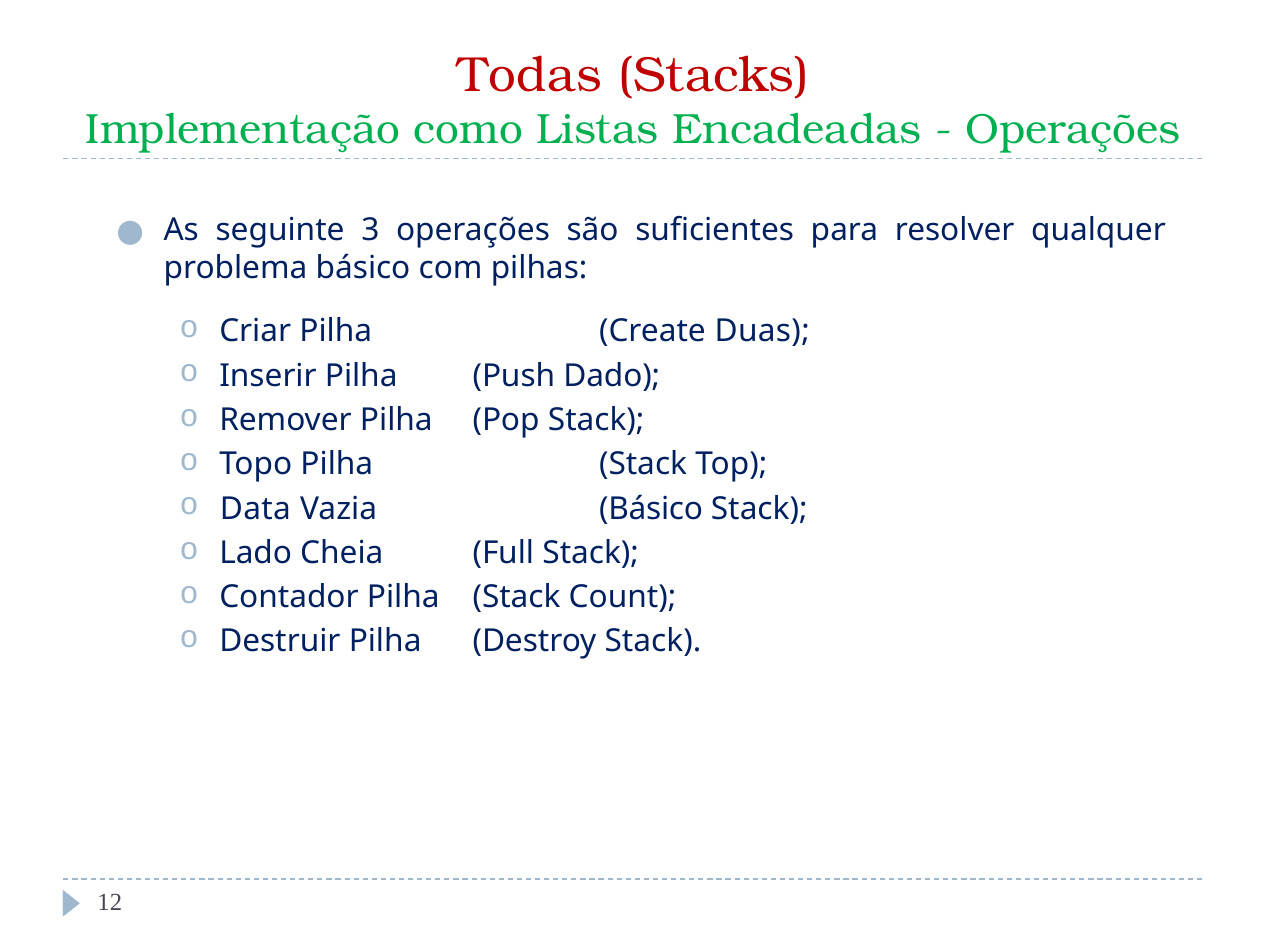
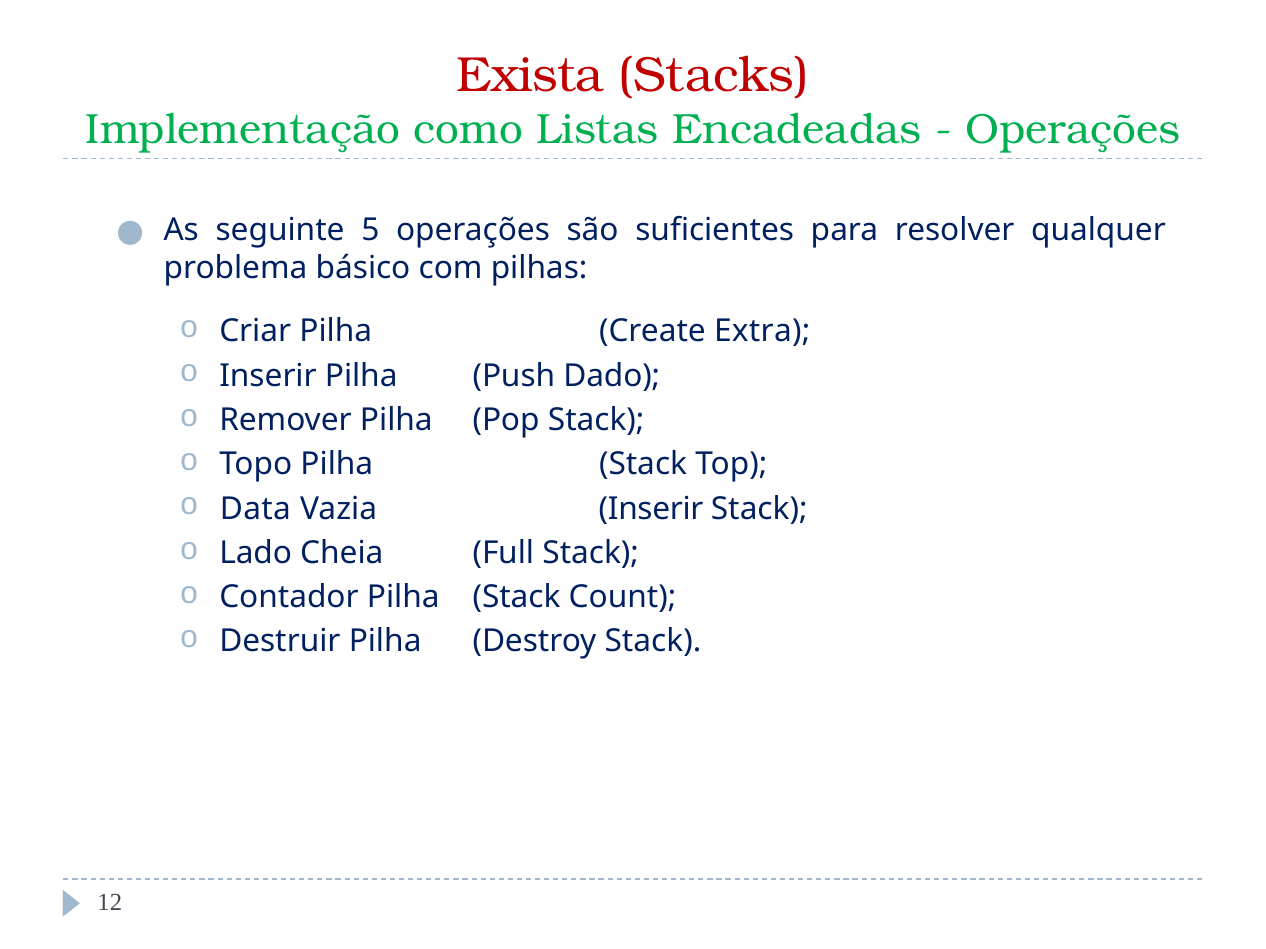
Todas: Todas -> Exista (530, 75)
3: 3 -> 5 (370, 230)
Duas: Duas -> Extra (762, 332)
Vazia Básico: Básico -> Inserir (651, 509)
